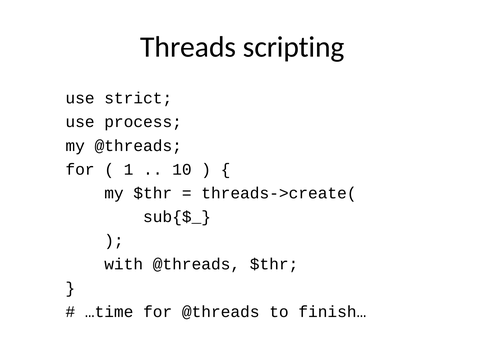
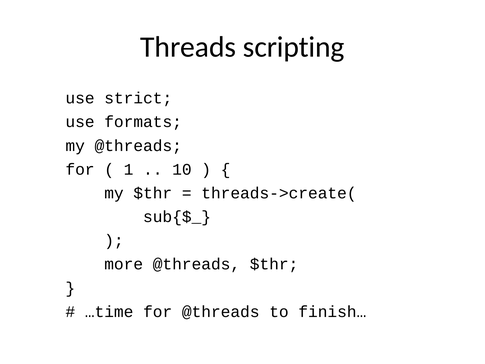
process: process -> formats (143, 122)
with: with -> more (124, 264)
